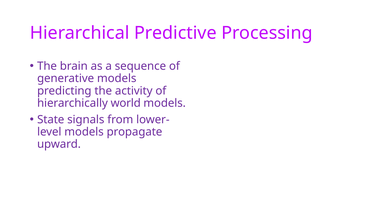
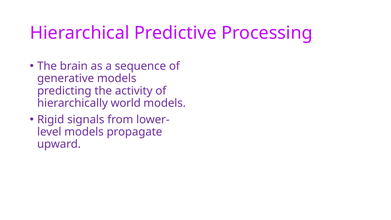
State: State -> Rigid (51, 119)
